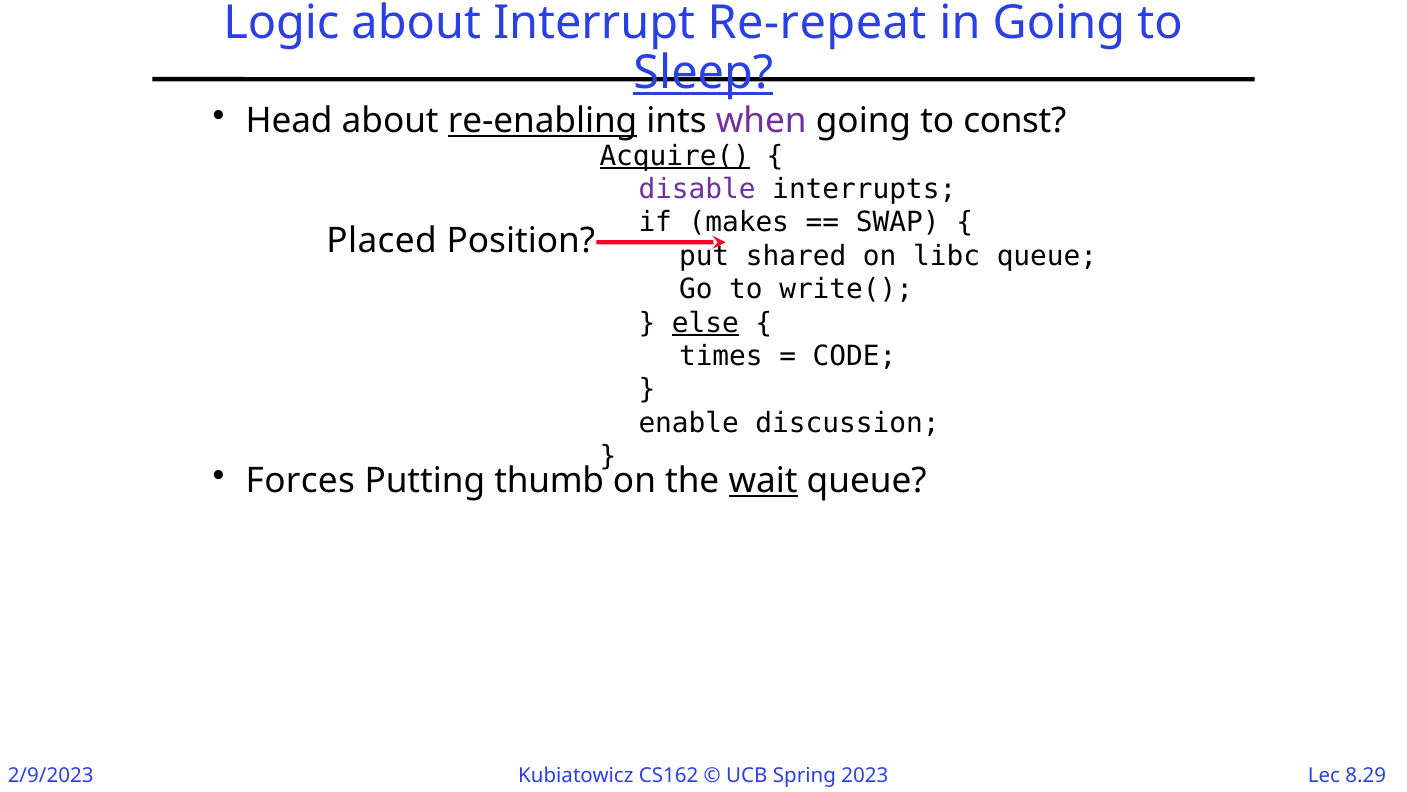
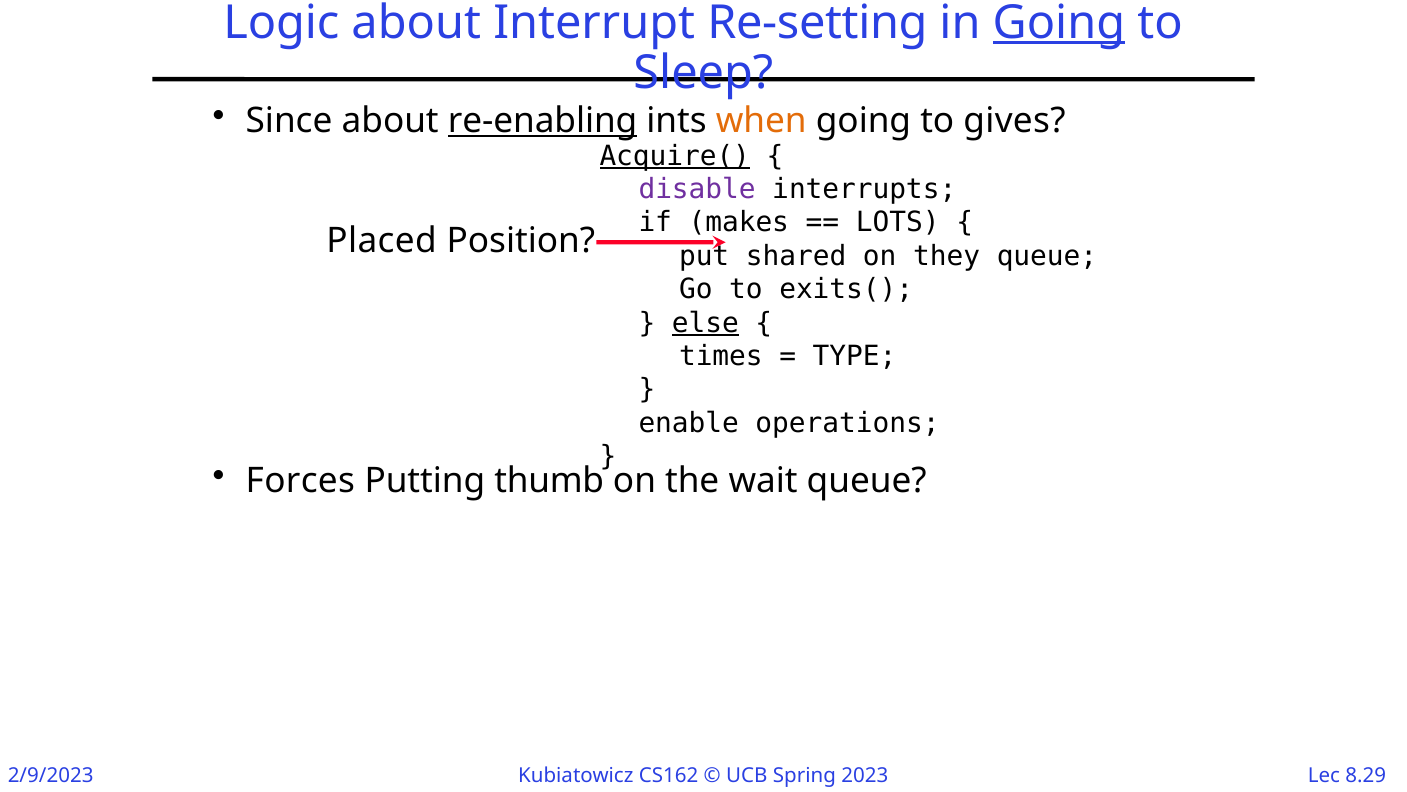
Re-repeat: Re-repeat -> Re-setting (817, 23)
Going underline: none -> present (1059, 23)
Sleep underline: present -> none (703, 73)
Head: Head -> Since (289, 121)
when colour: purple -> orange (761, 121)
const: const -> gives (1015, 121)
SWAP: SWAP -> LOTS (898, 223)
libc: libc -> they (947, 256)
write(: write( -> exits( (846, 289)
CODE: CODE -> TYPE (855, 356)
discussion: discussion -> operations (848, 423)
wait underline: present -> none (763, 481)
